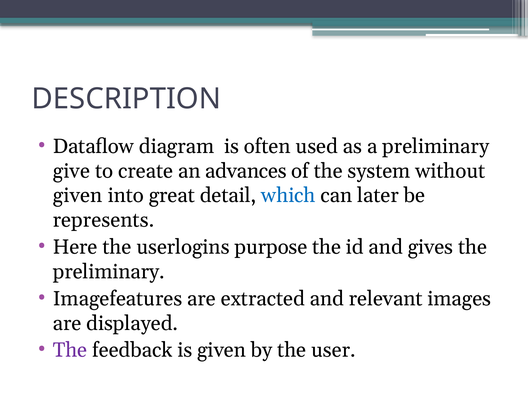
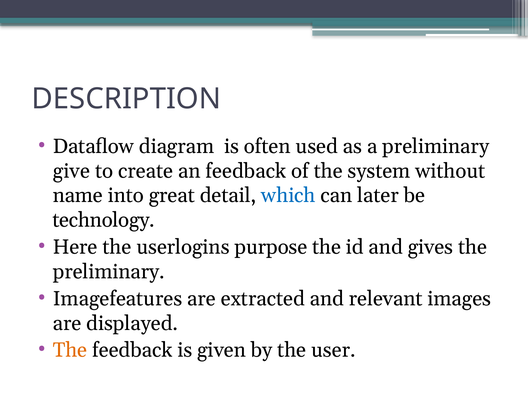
an advances: advances -> feedback (246, 171)
given: given -> name (78, 196)
represents: represents -> technology (104, 220)
The colour: purple -> orange (70, 350)
